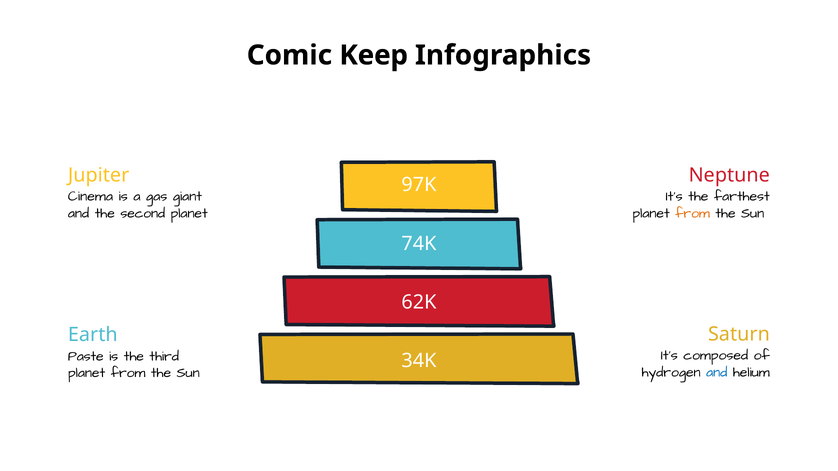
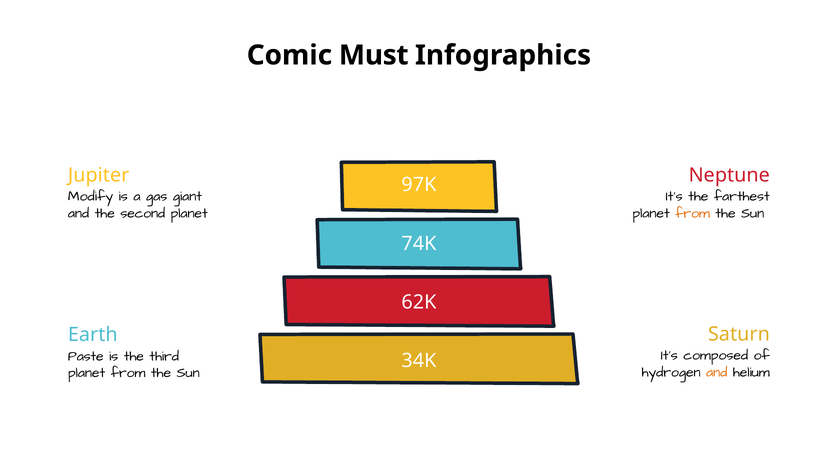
Keep: Keep -> Must (374, 55)
Cinema: Cinema -> Modify (91, 196)
and colour: blue -> orange (717, 372)
